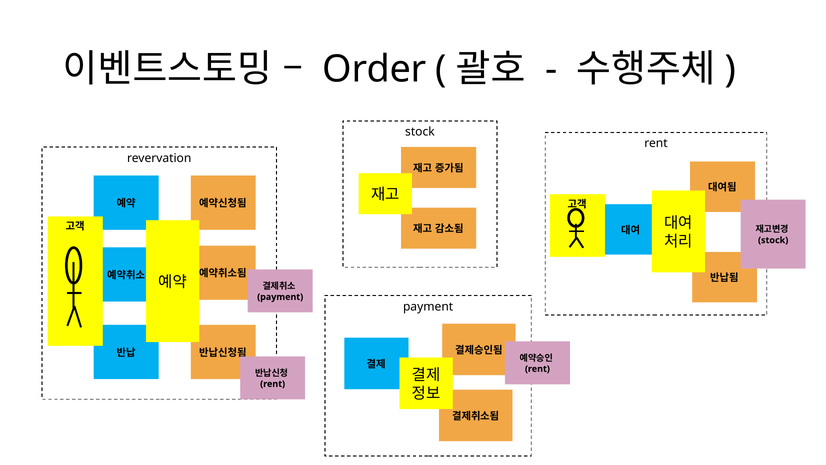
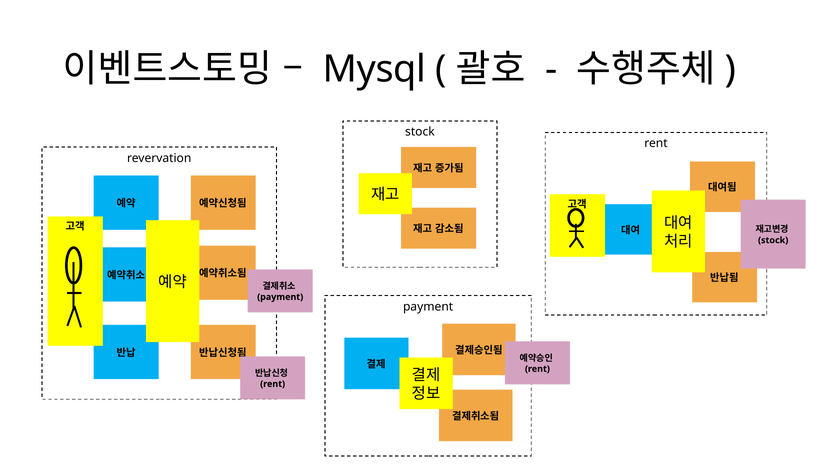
Order: Order -> Mysql (374, 69)
